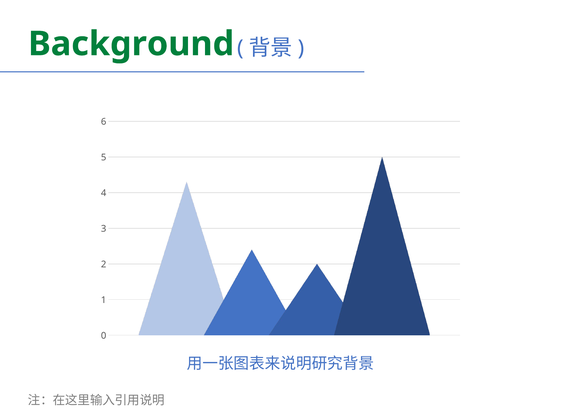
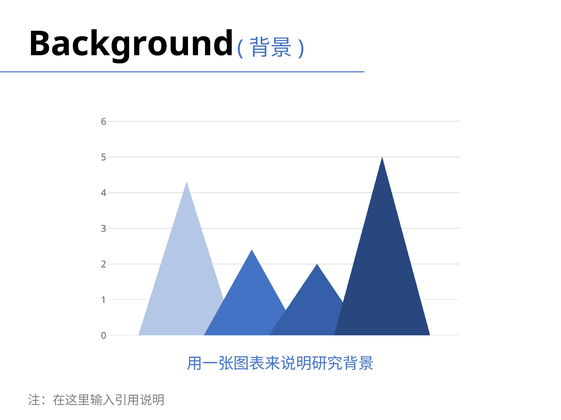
Background colour: green -> black (131, 44)
